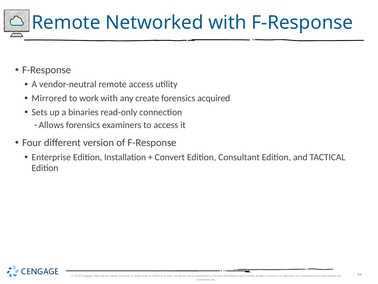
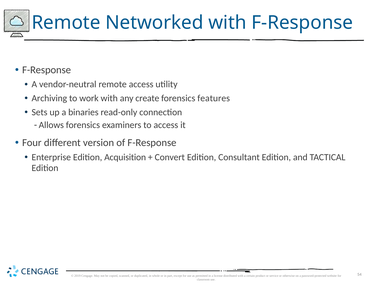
Mirrored: Mirrored -> Archiving (49, 98)
acquired: acquired -> features (214, 98)
Installation: Installation -> Acquisition (125, 157)
